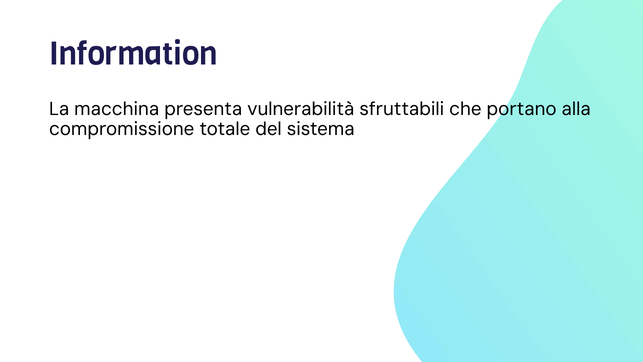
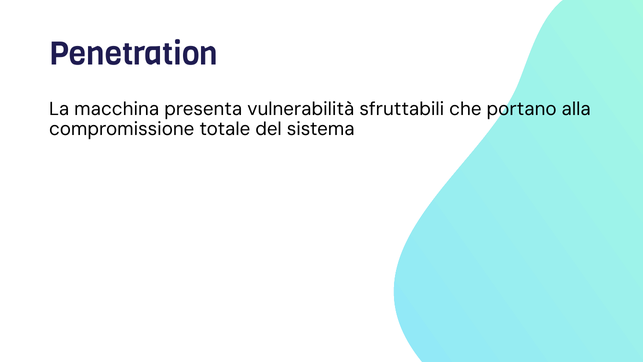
Information: Information -> Penetration (133, 54)
